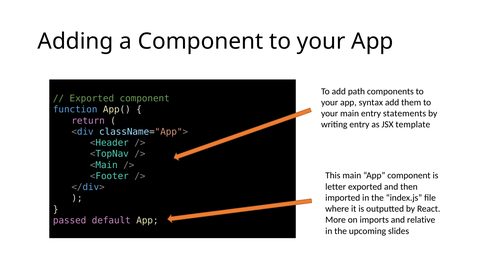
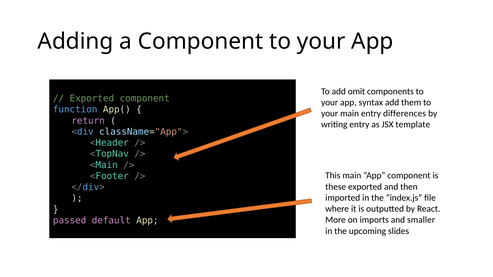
path: path -> omit (356, 91)
statements: statements -> differences (405, 114)
letter: letter -> these (336, 187)
relative: relative -> smaller (421, 220)
